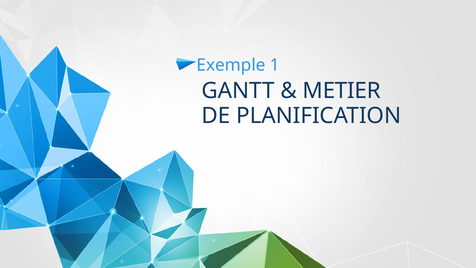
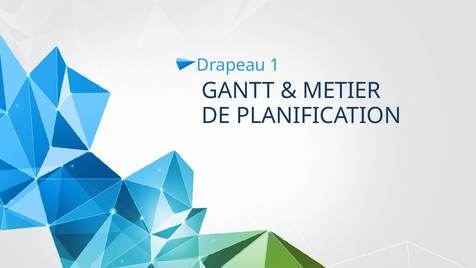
Exemple: Exemple -> Drapeau (231, 65)
